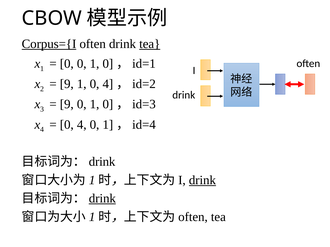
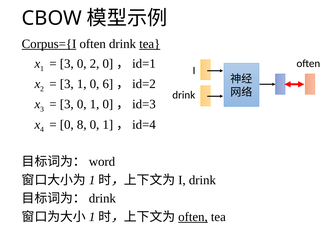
0: 0 -> 3 (67, 64)
1: 1 -> 2 (95, 64)
9: 9 -> 3 (67, 84)
1 0 4: 4 -> 6 (108, 84)
9: 9 -> 3 (67, 104)
4: 4 -> 8 (82, 125)
drink: drink -> word (102, 162)
drink underline: present -> none (202, 180)
drink underline: present -> none (102, 199)
often underline: none -> present (193, 217)
